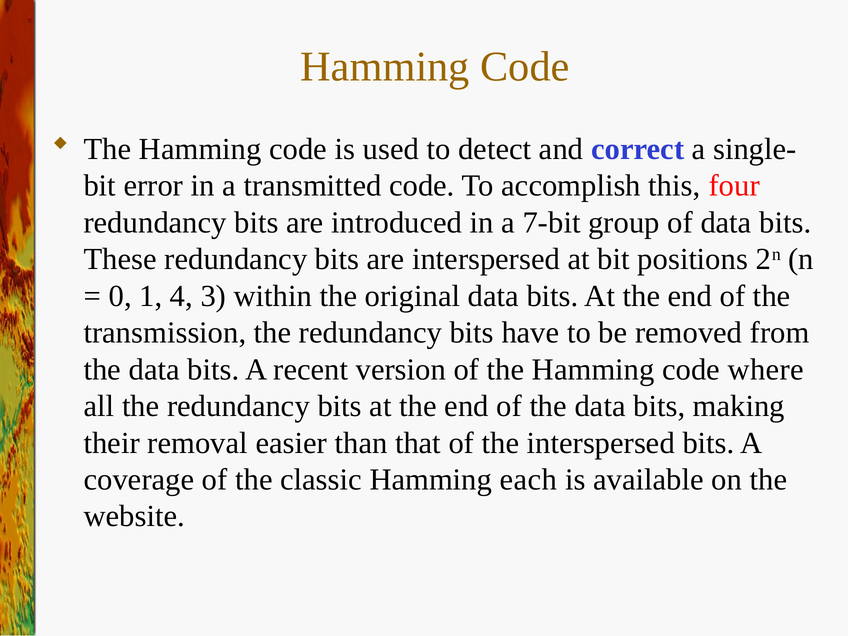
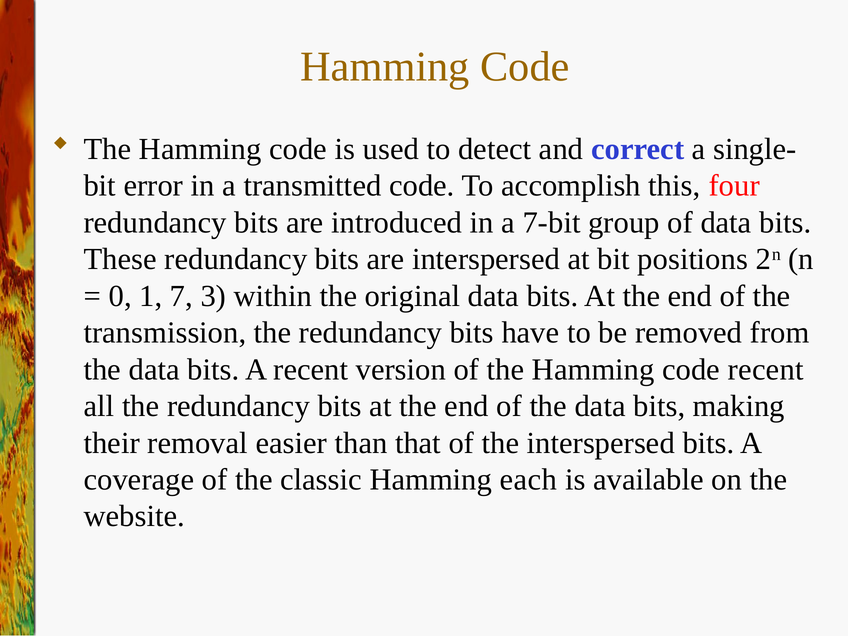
4: 4 -> 7 (181, 296)
code where: where -> recent (766, 369)
